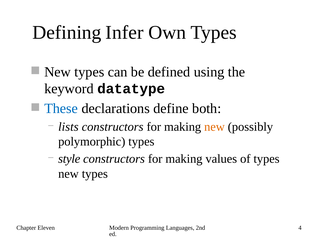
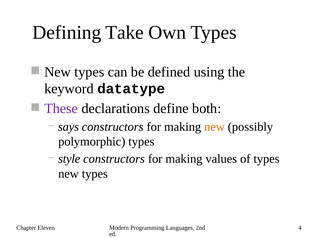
Infer: Infer -> Take (125, 32)
These colour: blue -> purple (61, 109)
lists: lists -> says (69, 127)
